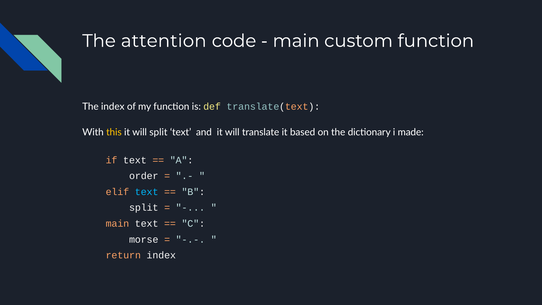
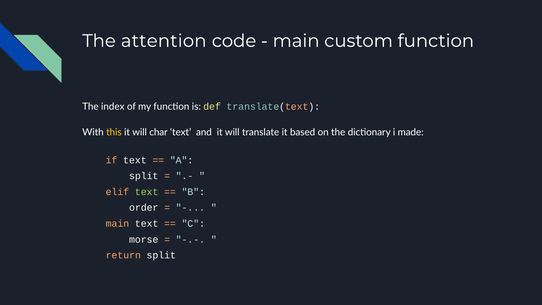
will split: split -> char (158, 132)
order: order -> split (144, 176)
text colour: light blue -> light green (147, 192)
split: split -> order (144, 208)
return index: index -> split (161, 255)
